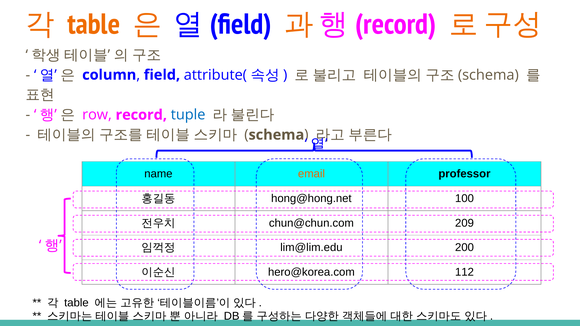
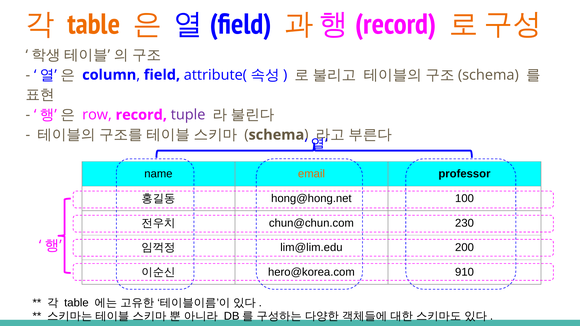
tuple colour: blue -> purple (188, 115)
209: 209 -> 230 (464, 223)
112: 112 -> 910 (464, 272)
